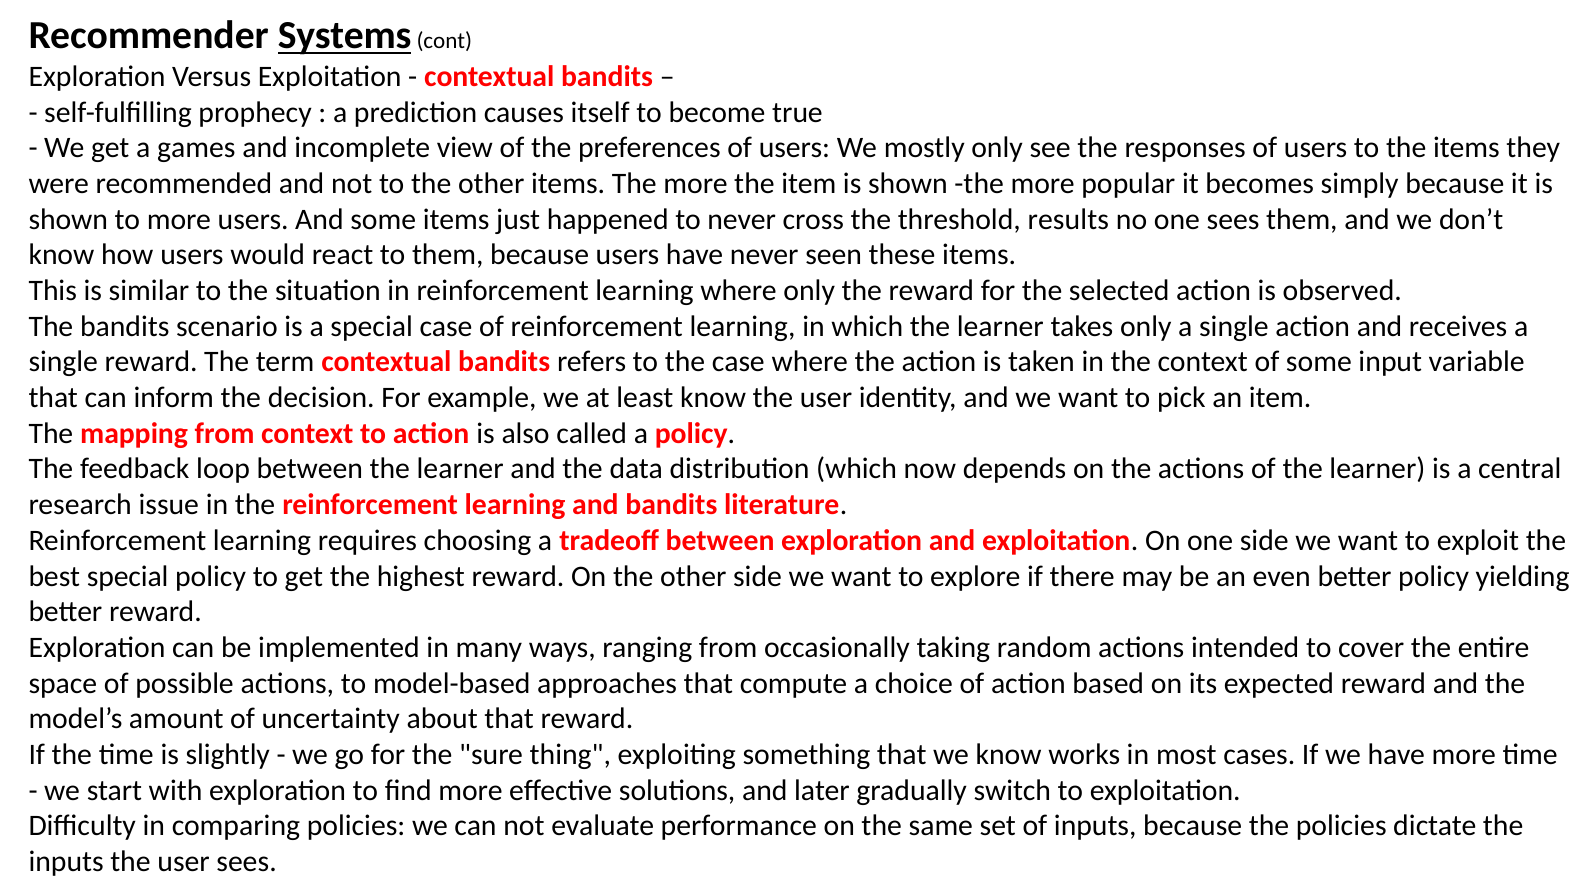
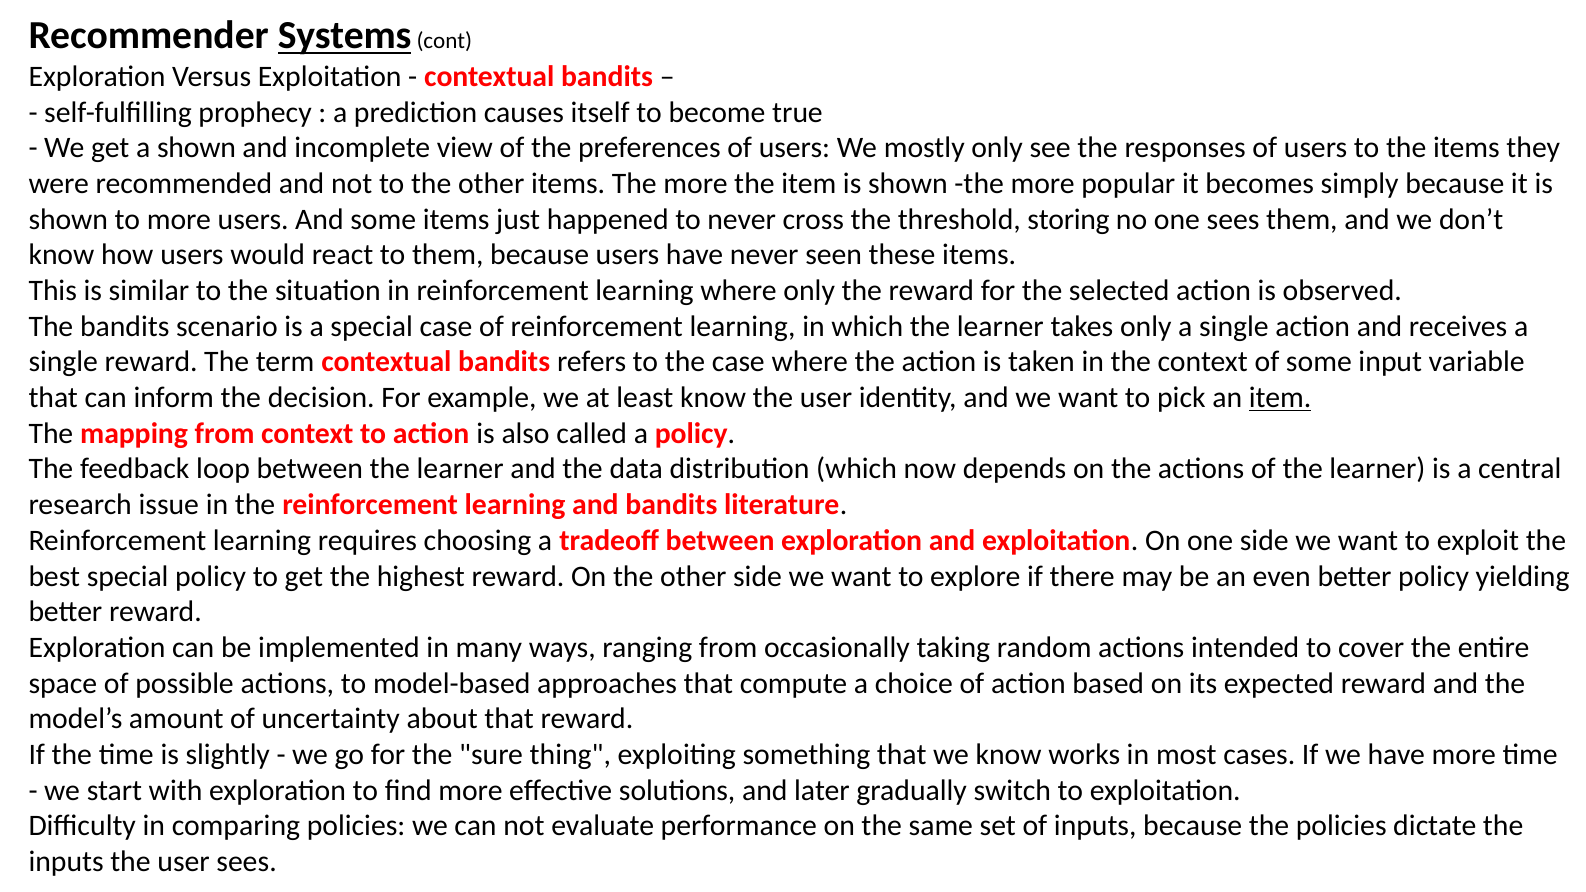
a games: games -> shown (196, 148)
results: results -> storing (1069, 219)
item underline: none -> present (1280, 398)
